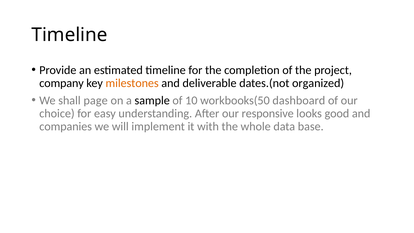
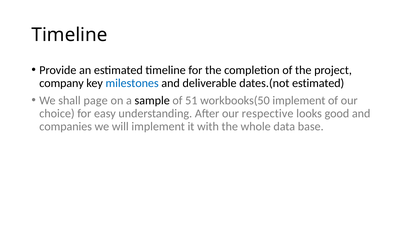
milestones colour: orange -> blue (132, 83)
dates.(not organized: organized -> estimated (318, 83)
10: 10 -> 51 (191, 100)
workbooks(50 dashboard: dashboard -> implement (299, 100)
responsive: responsive -> respective (268, 113)
